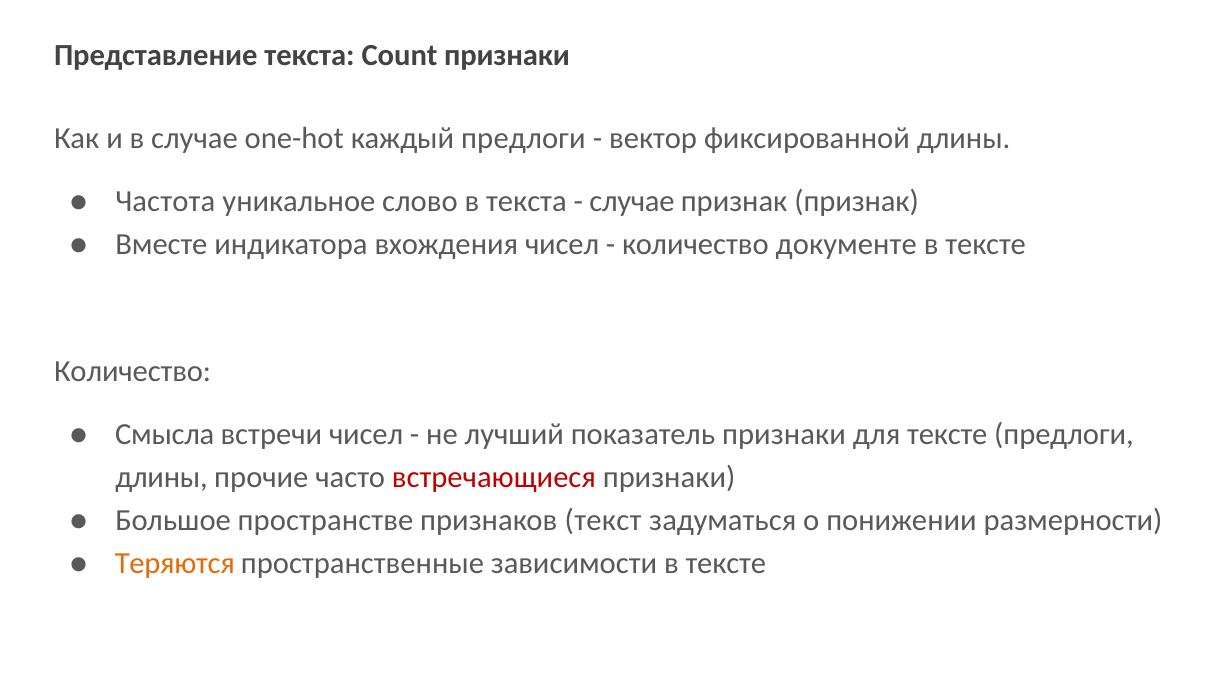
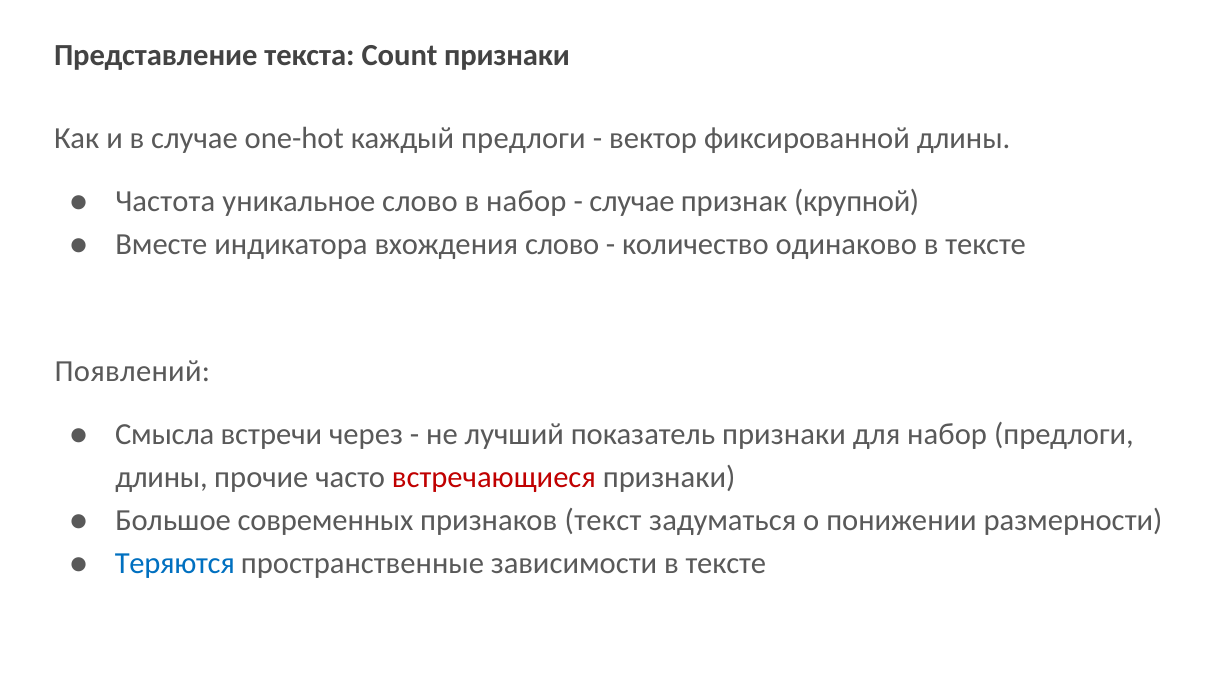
в текста: текста -> набор (526, 201)
признак признак: признак -> крупной (857, 201)
вхождения чисел: чисел -> слово (562, 244)
документе: документе -> одинаково (846, 244)
Количество: Количество -> Появлений (132, 371)
встречи чисел: чисел -> через (366, 434)
для тексте: тексте -> набор (947, 434)
пространстве: пространстве -> современных (326, 520)
Теряются colour: orange -> blue (175, 563)
